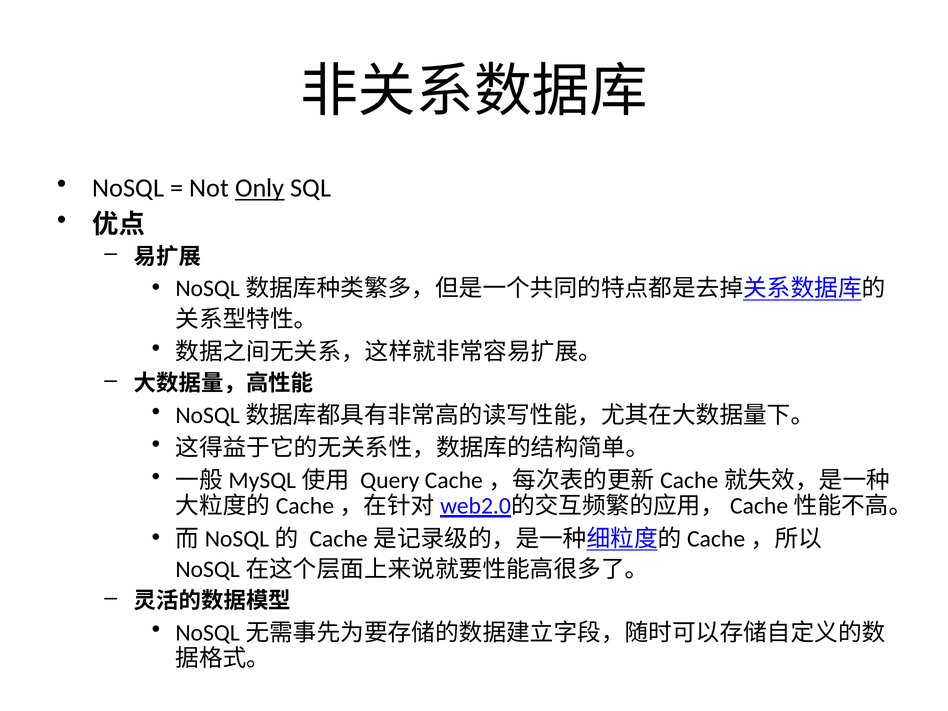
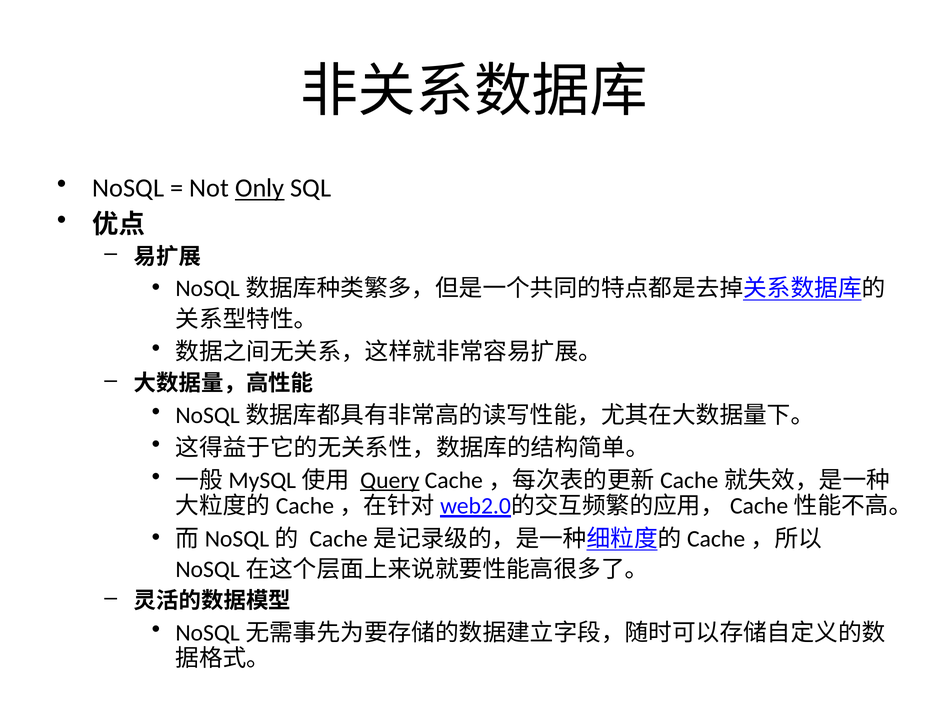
Query underline: none -> present (390, 480)
